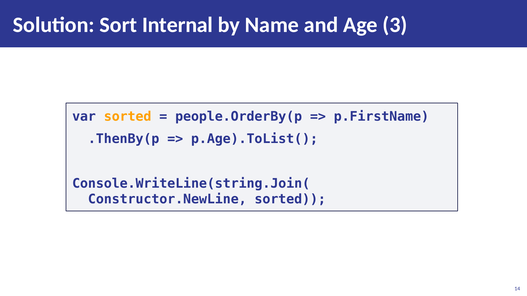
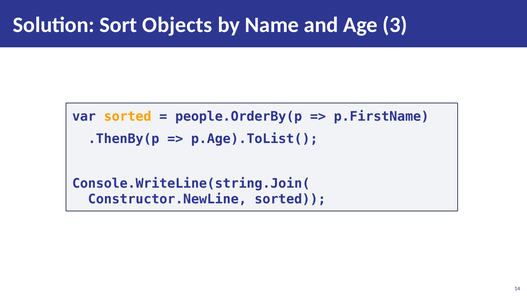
Internal: Internal -> Objects (177, 25)
